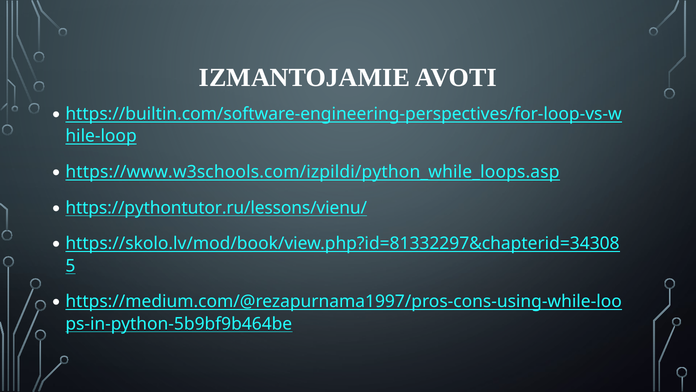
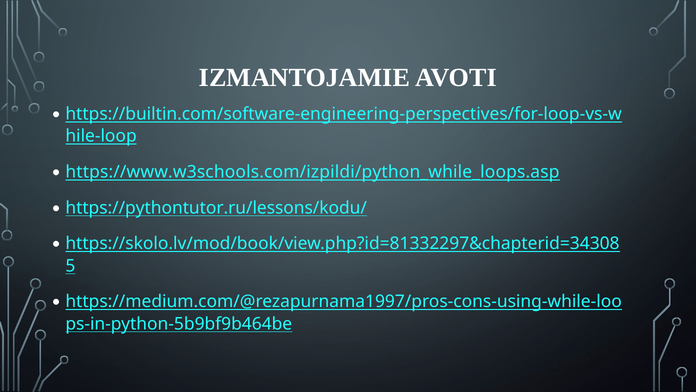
https://pythontutor.ru/lessons/vienu/: https://pythontutor.ru/lessons/vienu/ -> https://pythontutor.ru/lessons/kodu/ (216, 208)
